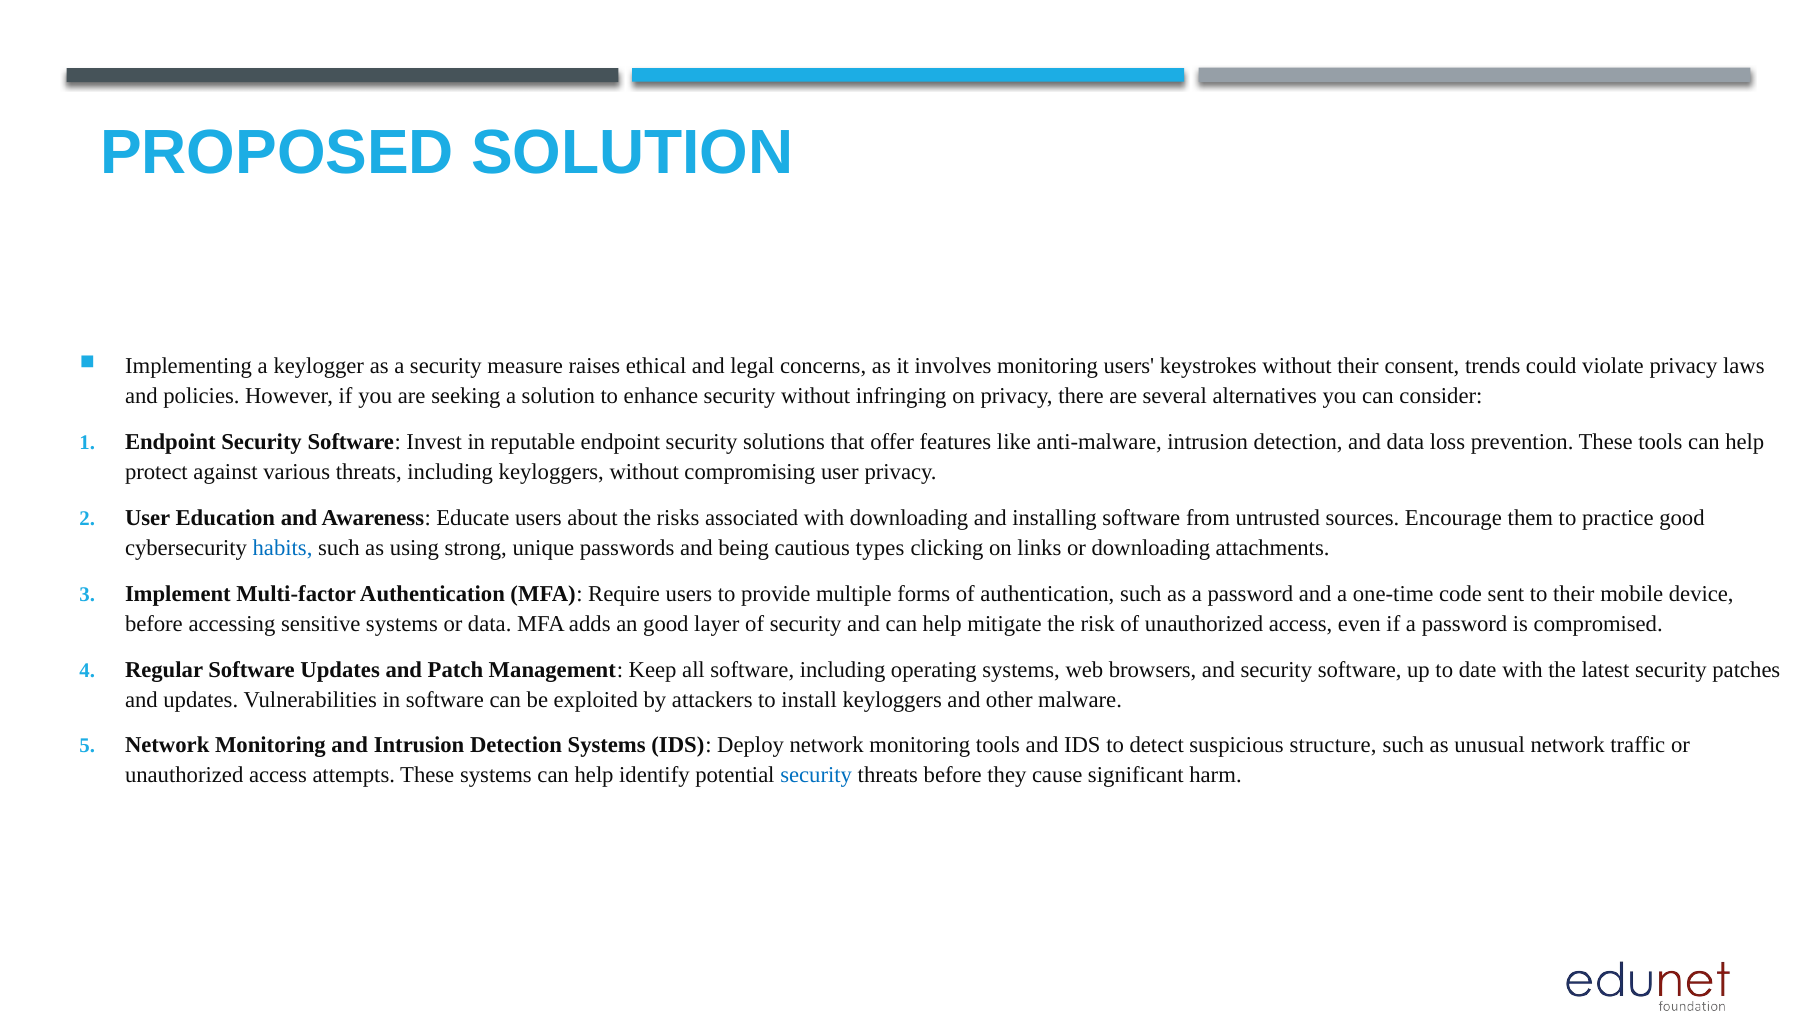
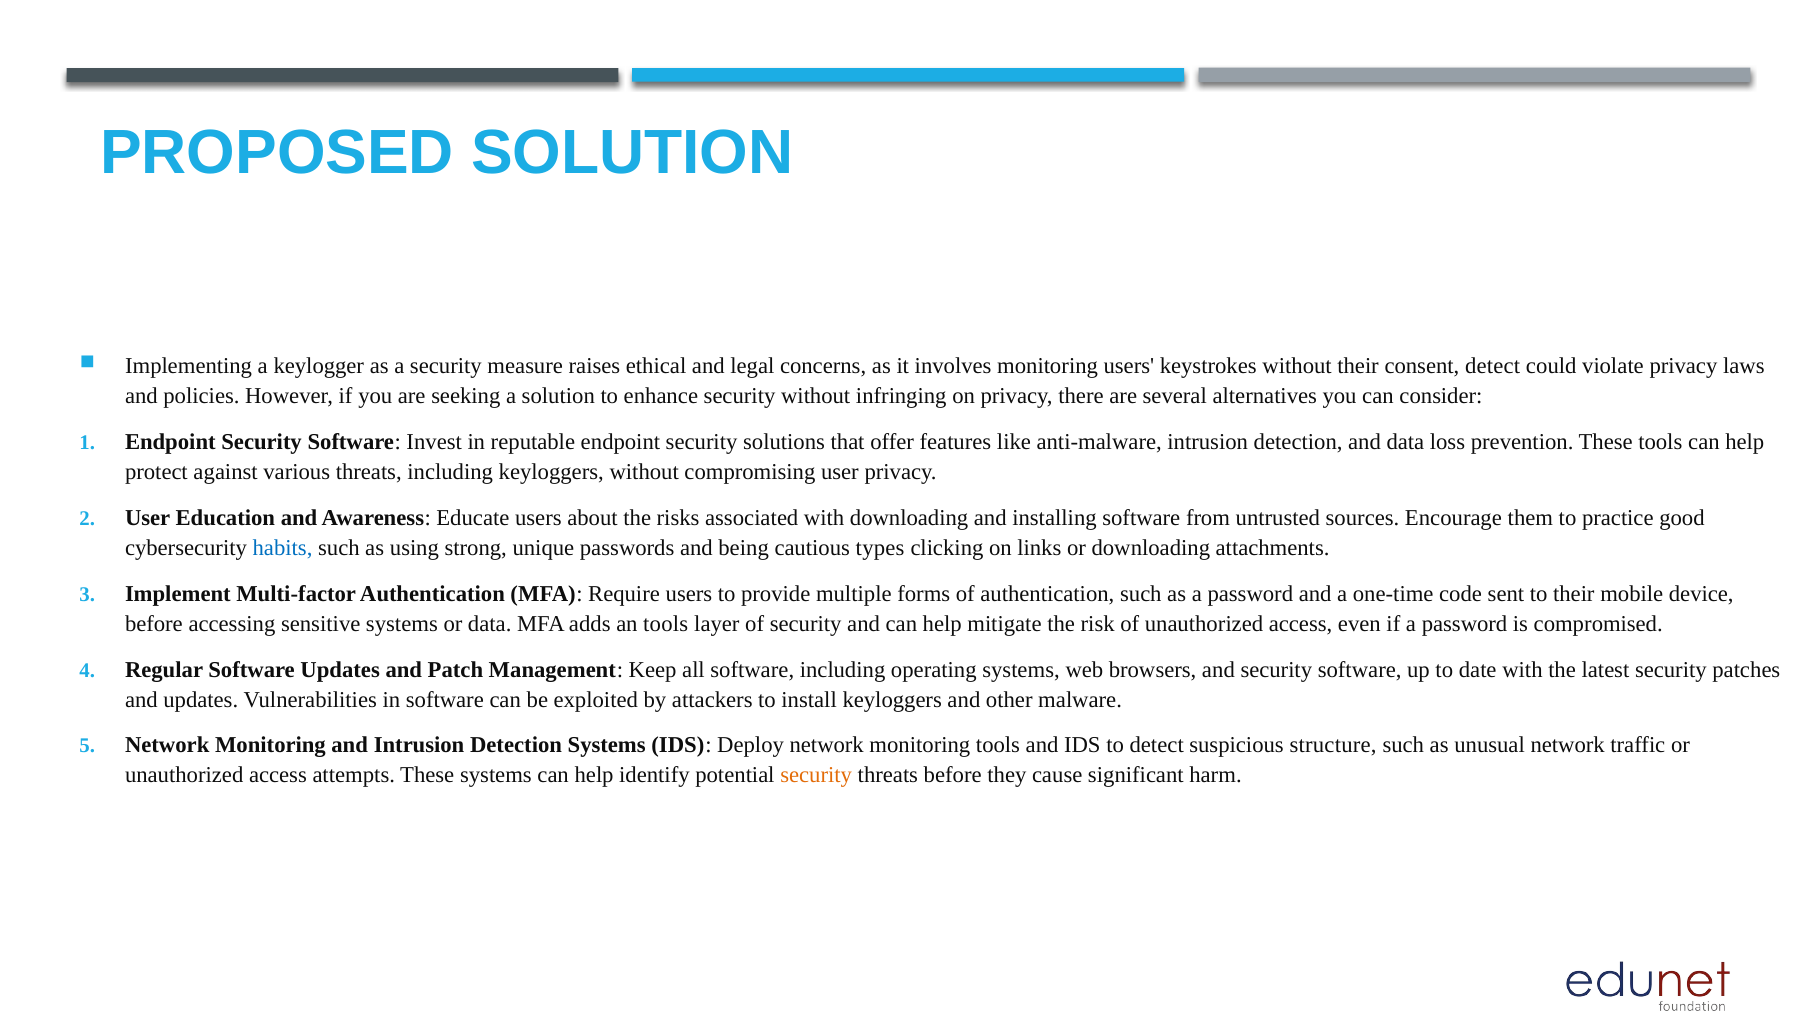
consent trends: trends -> detect (1493, 366)
an good: good -> tools (666, 624)
security colour: blue -> orange (816, 775)
